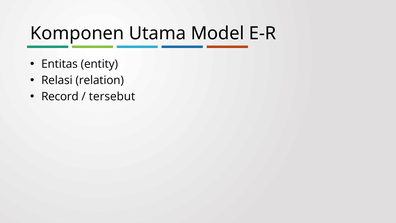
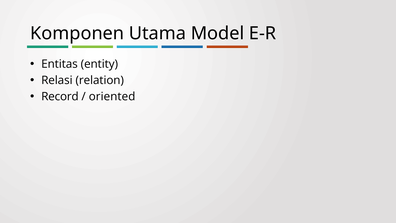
tersebut: tersebut -> oriented (112, 96)
